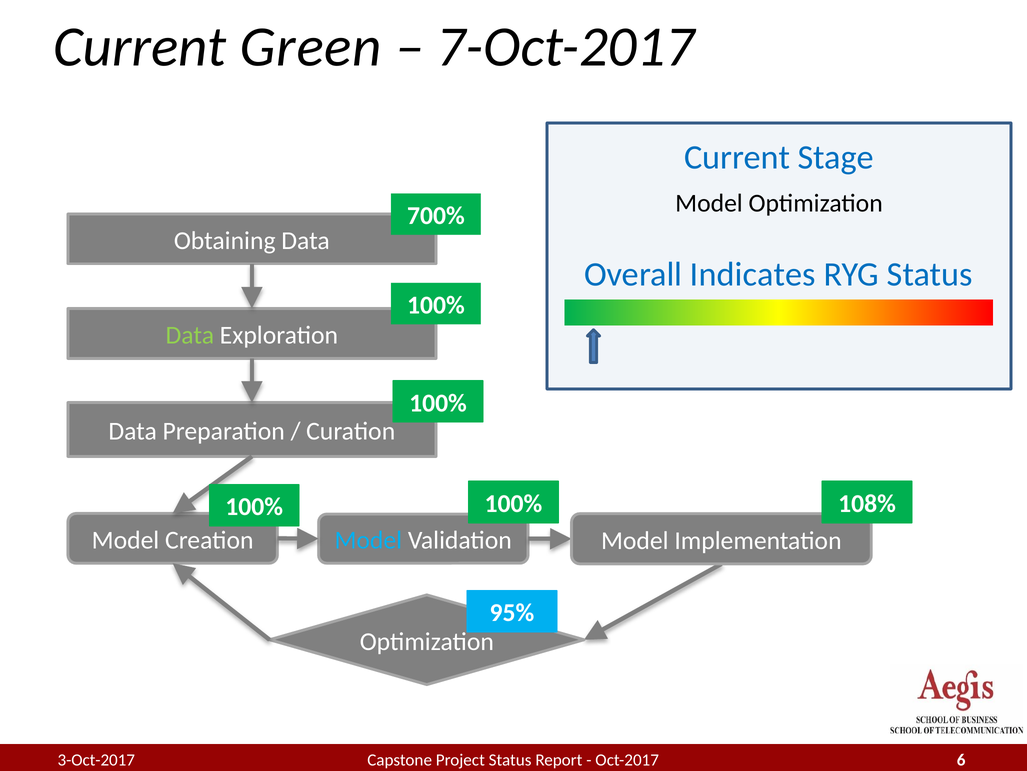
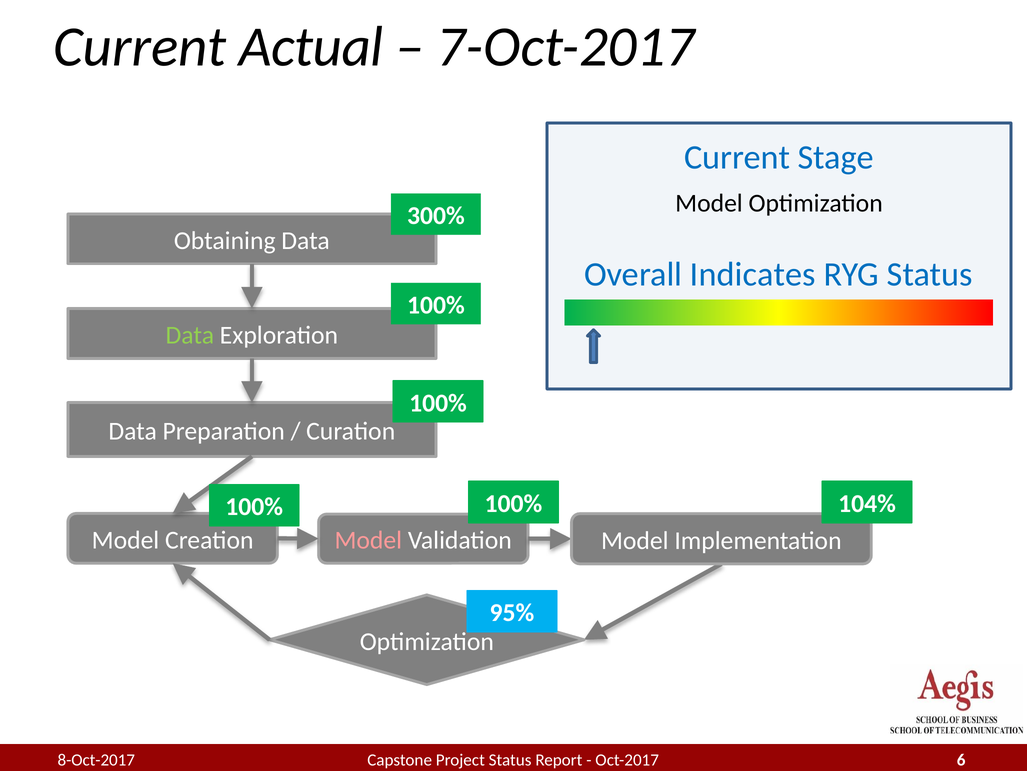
Green: Green -> Actual (311, 47)
700%: 700% -> 300% (436, 216)
108%: 108% -> 104% (867, 503)
Model colour: light blue -> pink (368, 540)
3-Oct-2017: 3-Oct-2017 -> 8-Oct-2017 (96, 759)
